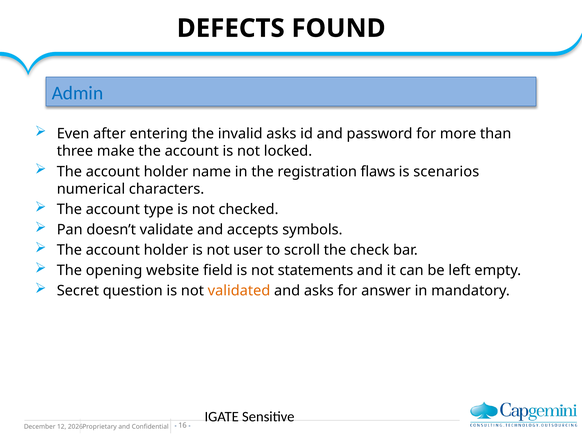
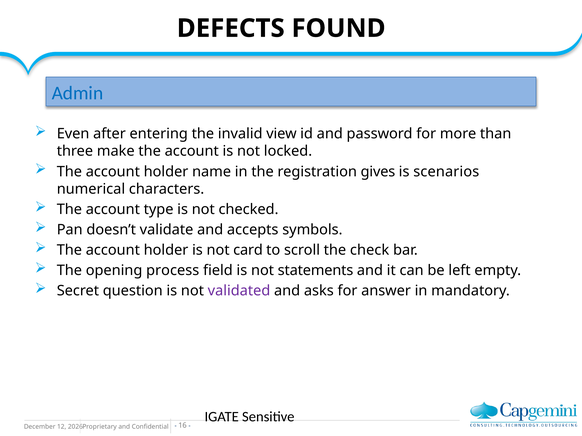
invalid asks: asks -> view (282, 134)
flaws: flaws -> gives (378, 172)
user: user -> card (248, 250)
website: website -> process (173, 271)
validated colour: orange -> purple (239, 291)
